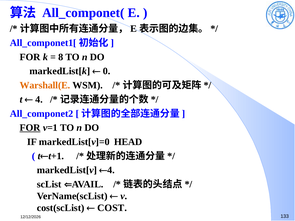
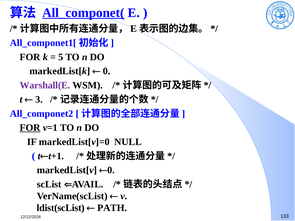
All_componet( underline: none -> present (83, 13)
8: 8 -> 5 (61, 57)
Warshall(E colour: orange -> purple (45, 85)
4: 4 -> 3 (39, 100)
HEAD: HEAD -> NULL (128, 142)
4: 4 -> 0 (111, 170)
cost(scList: cost(scList -> ldist(scList (61, 208)
COST: COST -> PATH (112, 208)
